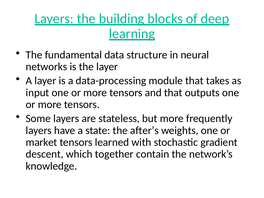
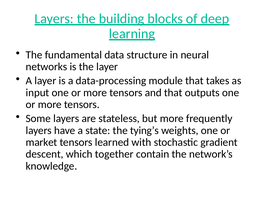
after’s: after’s -> tying’s (144, 130)
